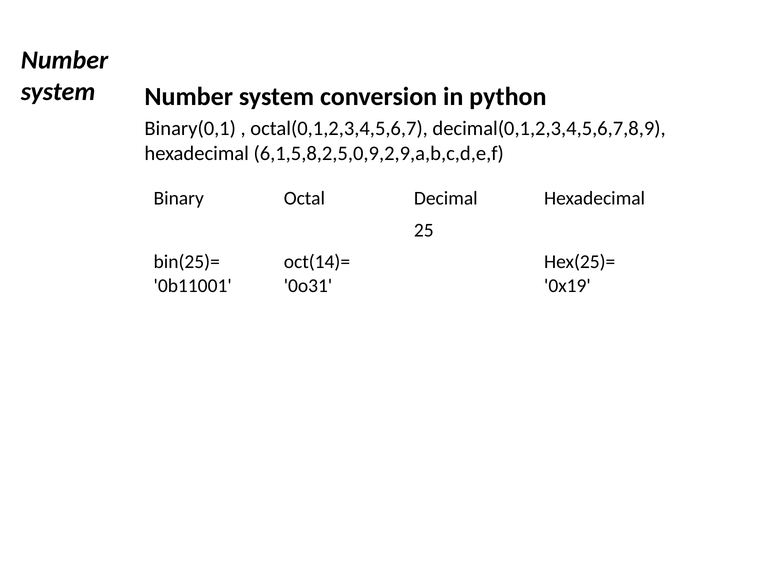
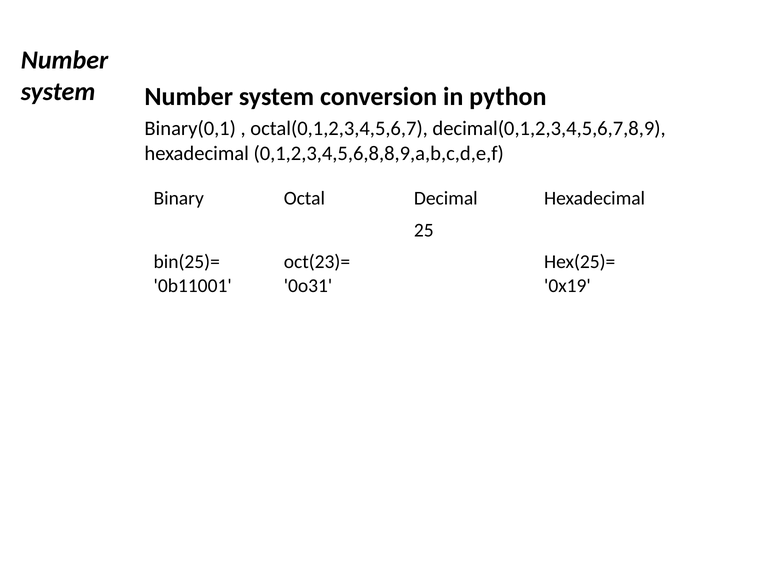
6,1,5,8,2,5,0,9,2,9,a,b,c,d,e,f: 6,1,5,8,2,5,0,9,2,9,a,b,c,d,e,f -> 0,1,2,3,4,5,6,8,8,9,a,b,c,d,e,f (379, 153)
oct(14)=: oct(14)= -> oct(23)= (317, 262)
